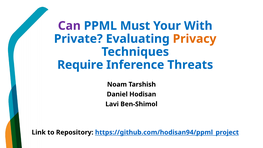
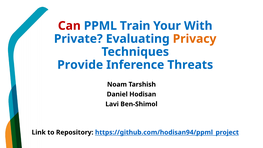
Can colour: purple -> red (69, 26)
Must: Must -> Train (135, 26)
Require: Require -> Provide (80, 65)
